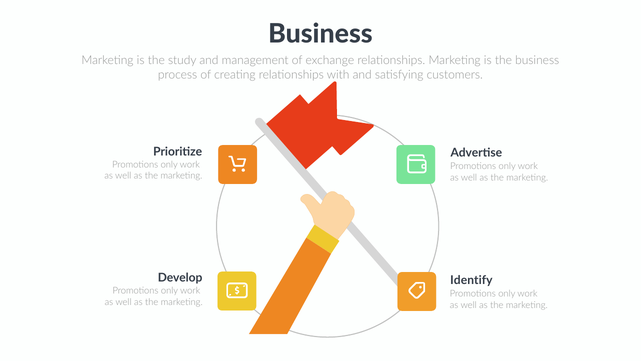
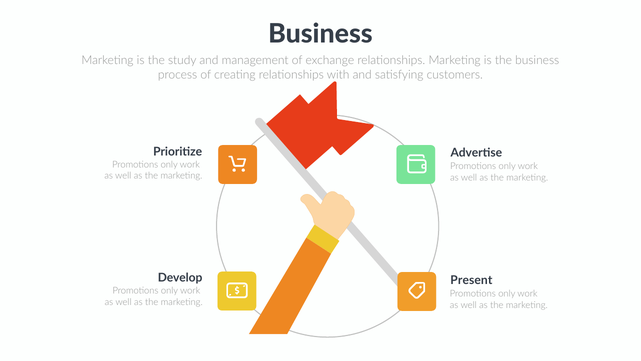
Identify: Identify -> Present (471, 280)
